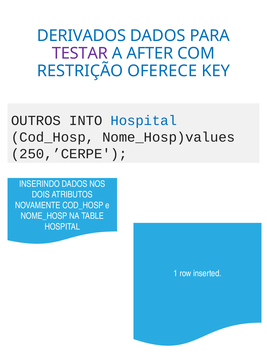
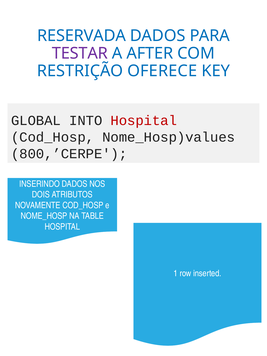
DERIVADOS: DERIVADOS -> RESERVADA (81, 36)
OUTROS: OUTROS -> GLOBAL (36, 121)
Hospital colour: blue -> red (144, 121)
250,’CERPE: 250,’CERPE -> 800,’CERPE (69, 154)
